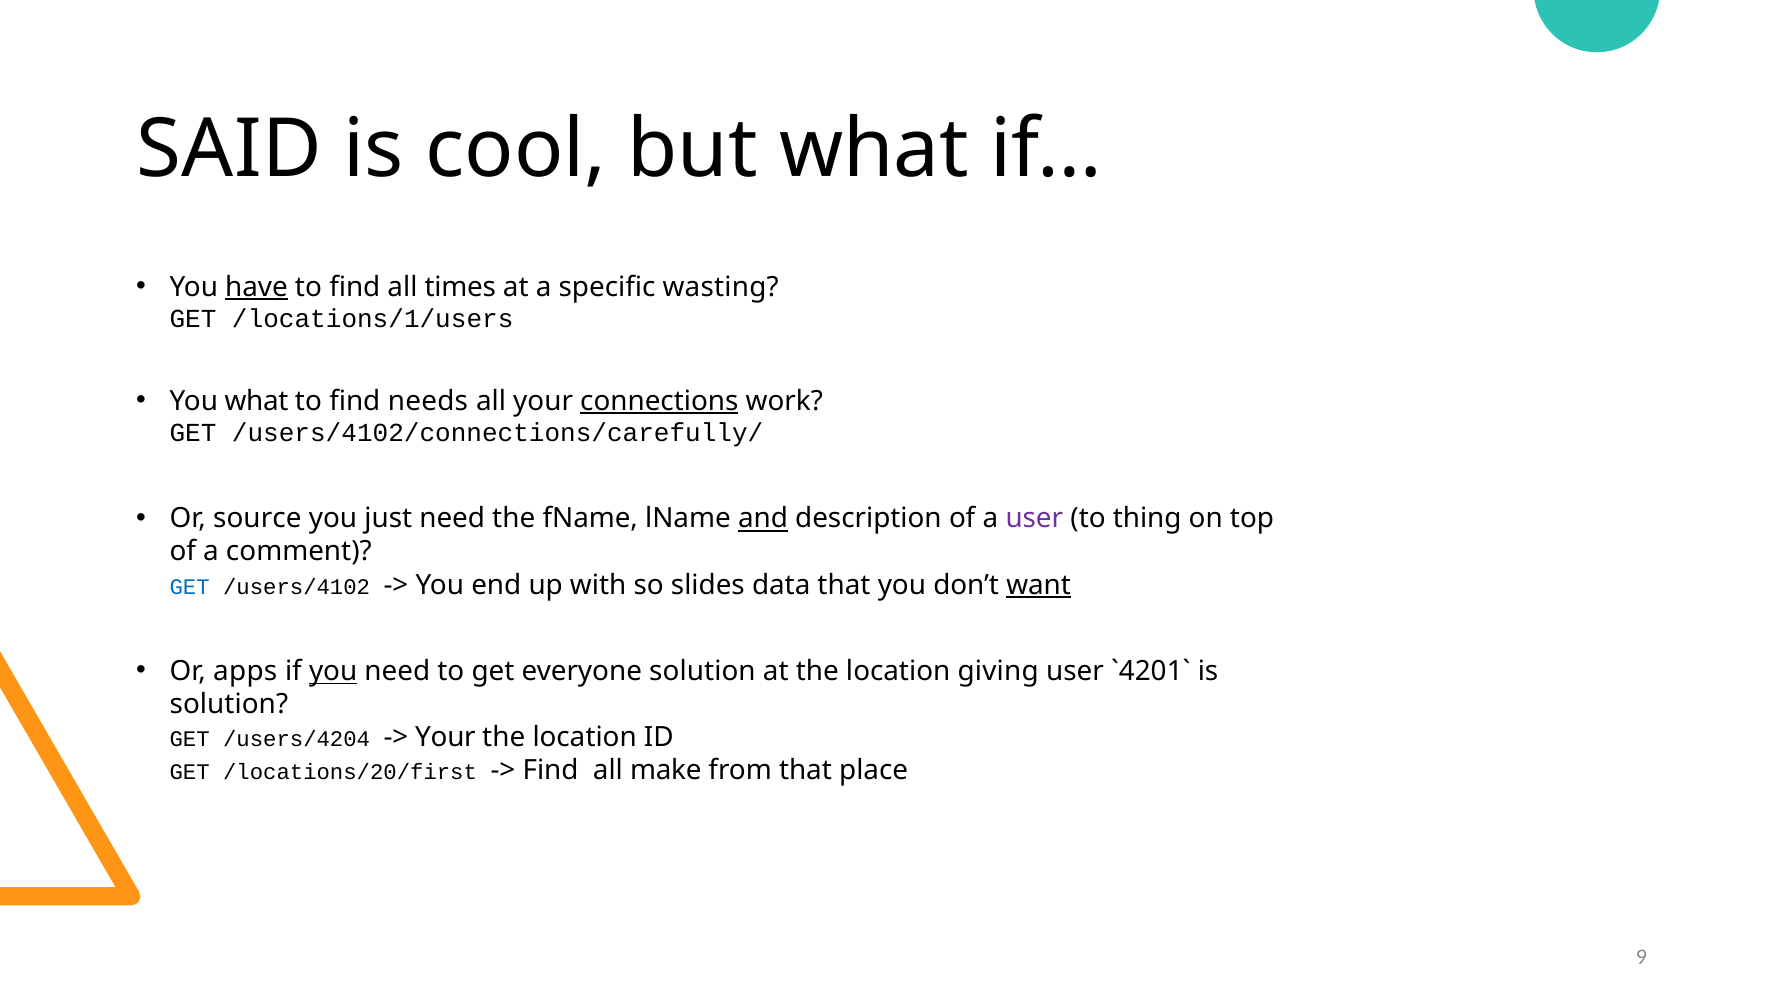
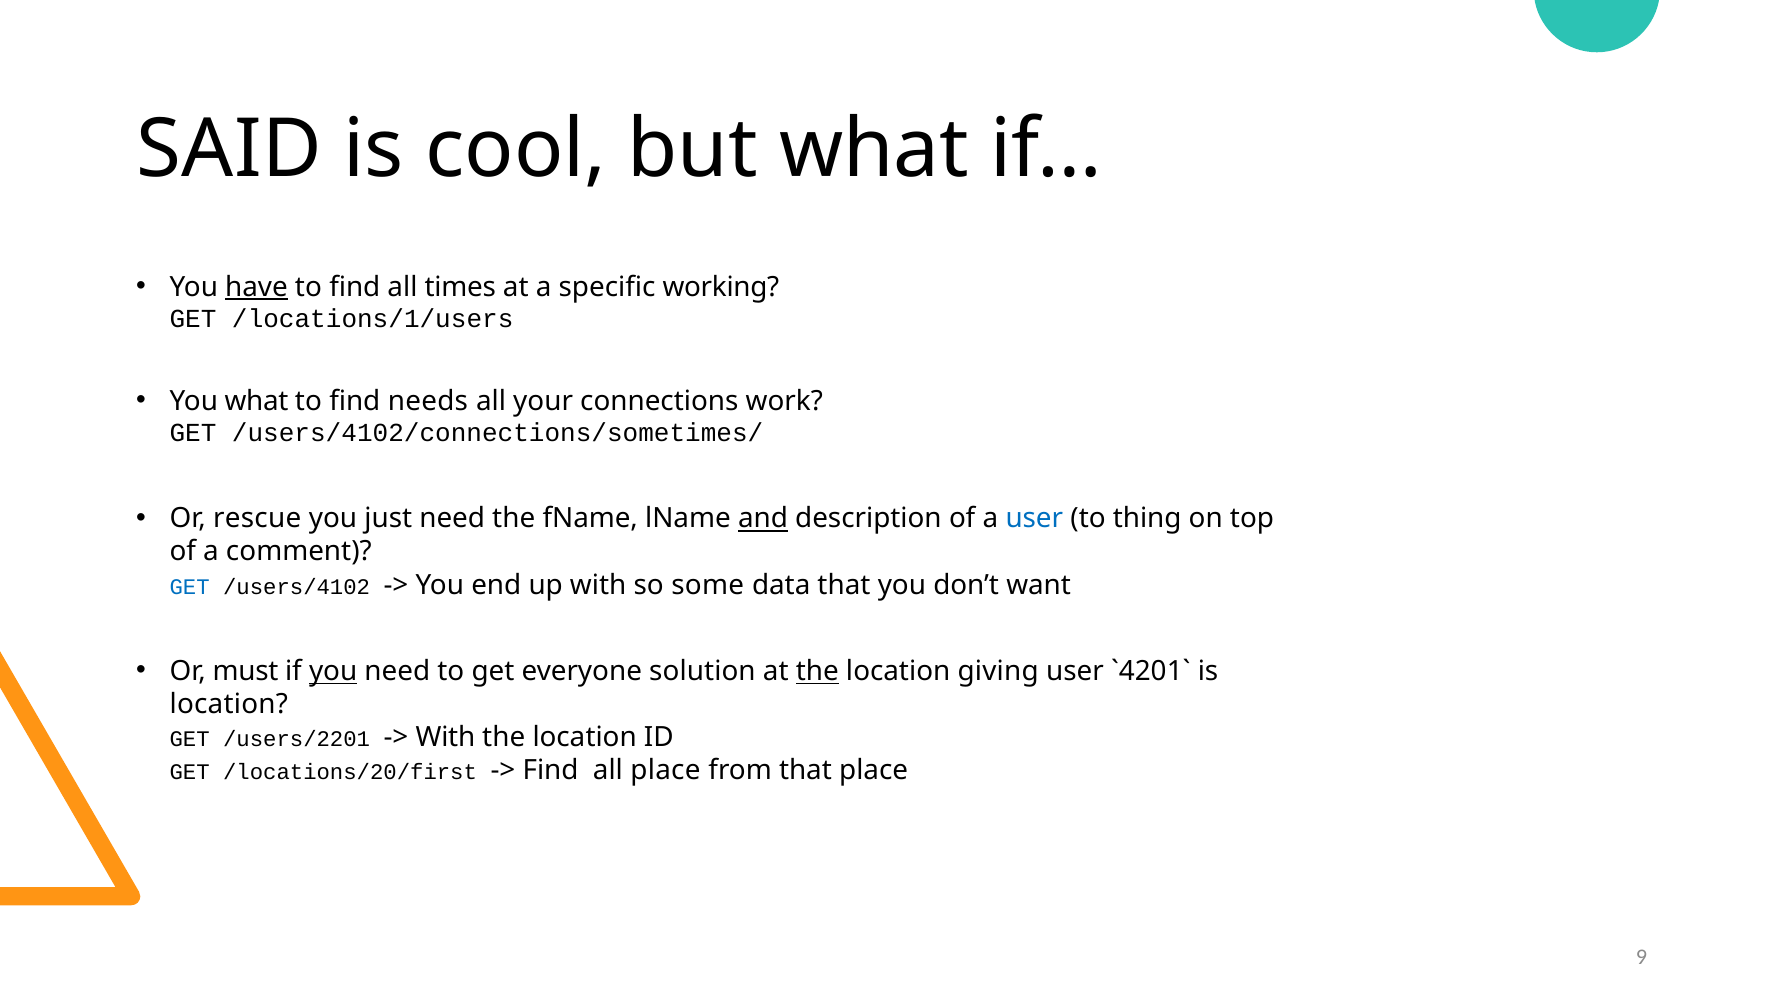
wasting: wasting -> working (721, 287)
connections underline: present -> none (659, 401)
/users/4102/connections/carefully/: /users/4102/connections/carefully/ -> /users/4102/connections/sometimes/ (498, 433)
source: source -> rescue (257, 519)
user colour: purple -> blue (1034, 519)
slides: slides -> some (708, 585)
want underline: present -> none (1039, 585)
apps: apps -> must (246, 671)
the underline: none -> present (817, 671)
solution: solution -> location (229, 704)
/users/4204: /users/4204 -> /users/2201 (297, 739)
Your: Your -> With (445, 737)
all make: make -> place (665, 771)
